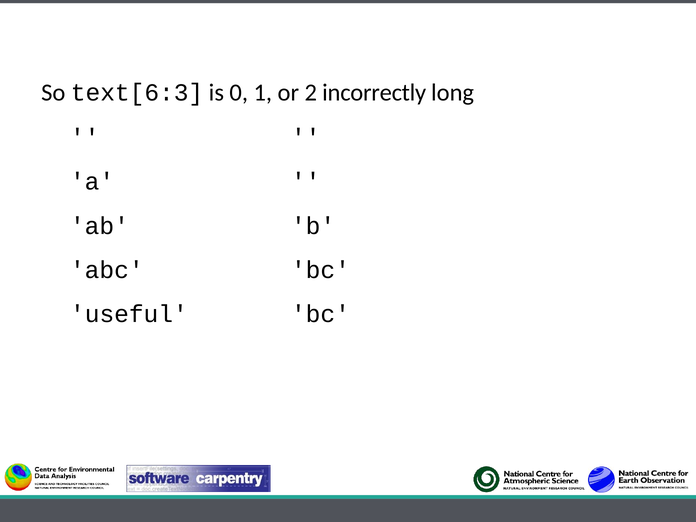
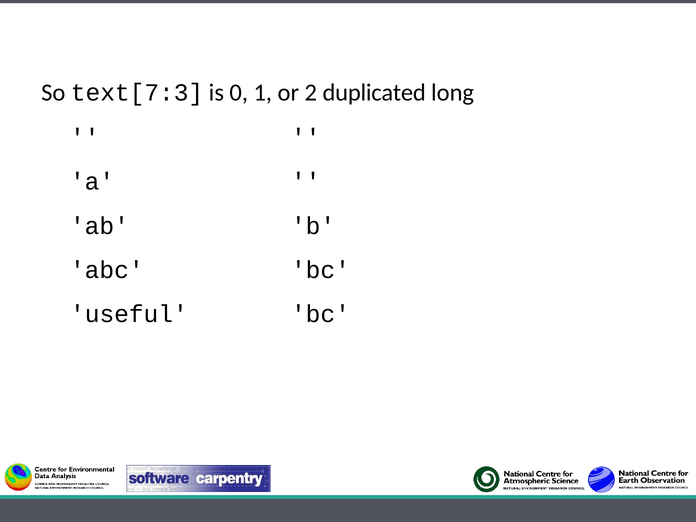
text[6:3: text[6:3 -> text[7:3 (137, 92)
incorrectly: incorrectly -> duplicated (374, 92)
